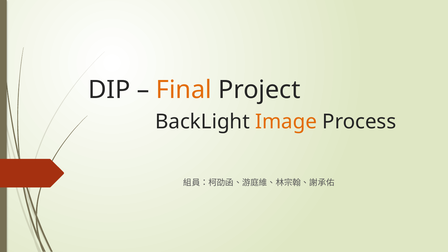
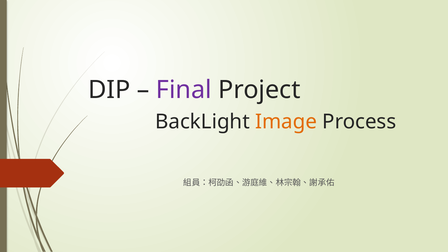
Final colour: orange -> purple (184, 90)
